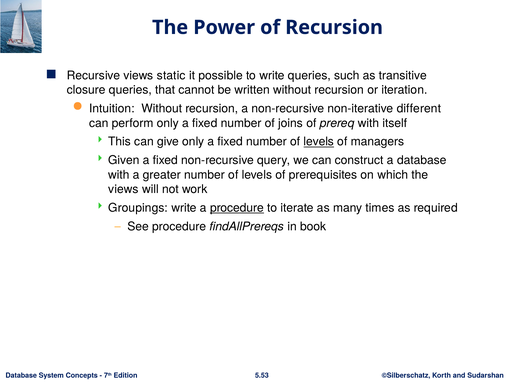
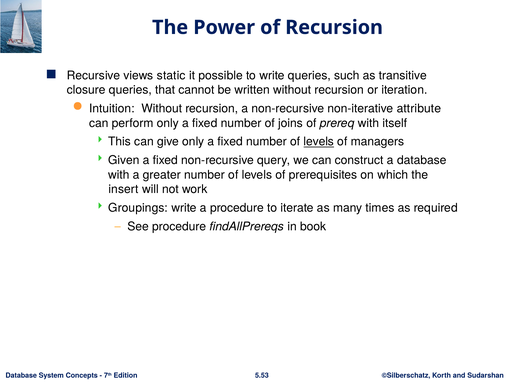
different: different -> attribute (419, 109)
views: views -> insert (123, 189)
procedure underline: present -> none (237, 208)
